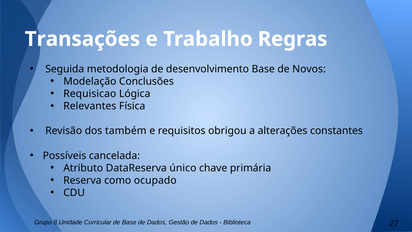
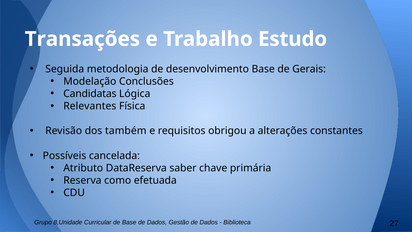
Regras: Regras -> Estudo (293, 39)
Novos: Novos -> Gerais (309, 69)
Requisicao: Requisicao -> Candidatas (90, 94)
único: único -> saber (183, 168)
ocupado: ocupado -> efetuada (155, 180)
